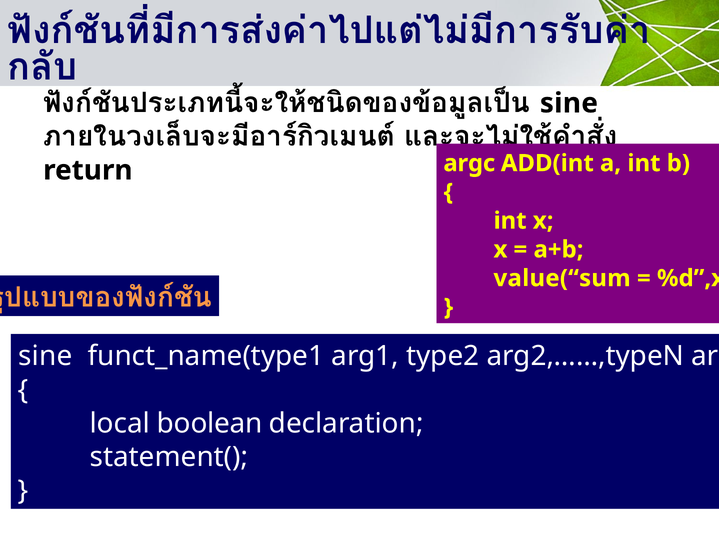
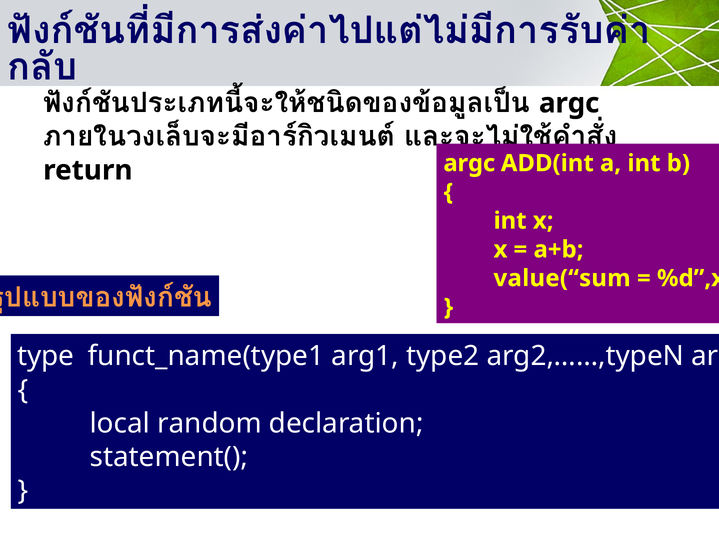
sine: sine -> argc (569, 103)
sine: sine -> type (46, 356)
boolean: boolean -> random (210, 424)
